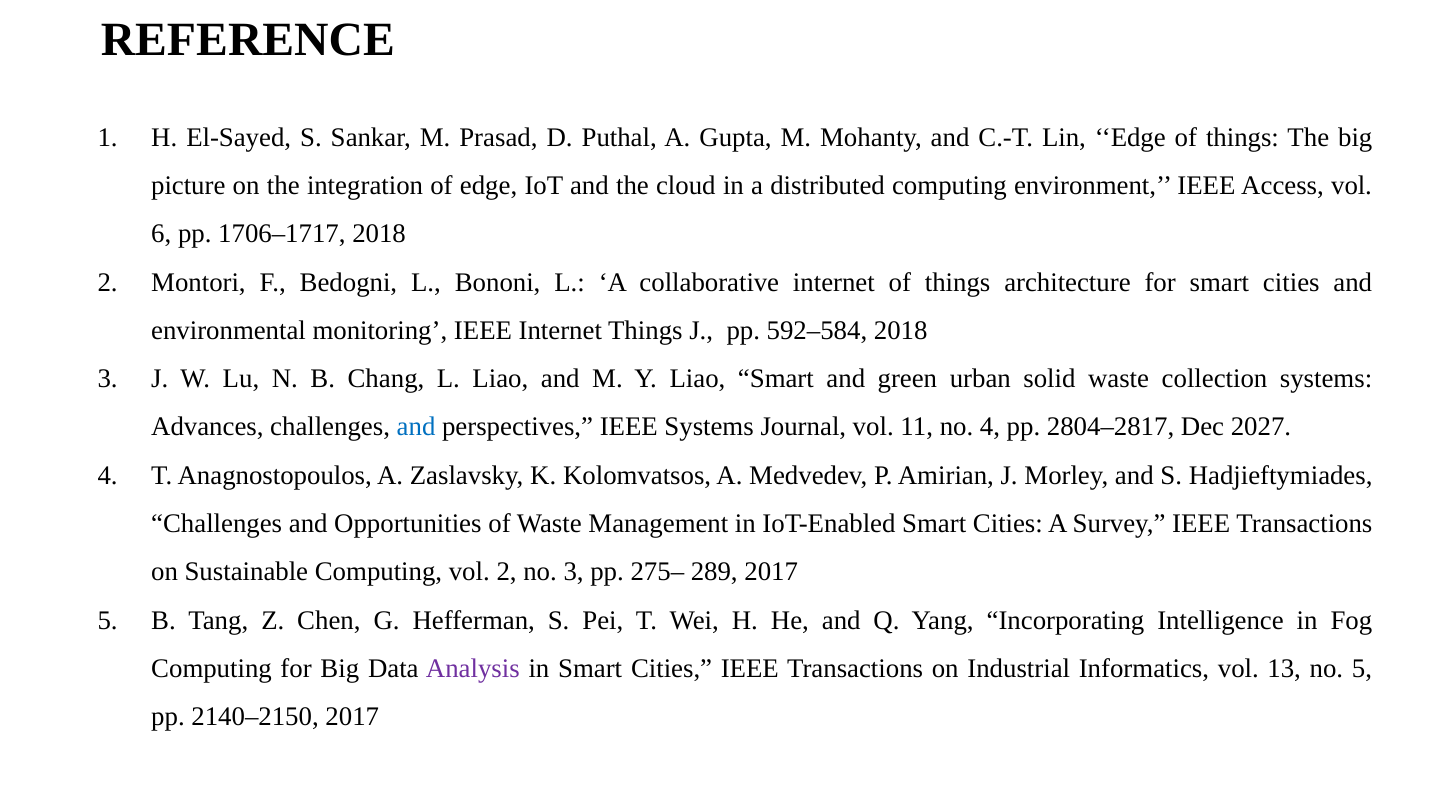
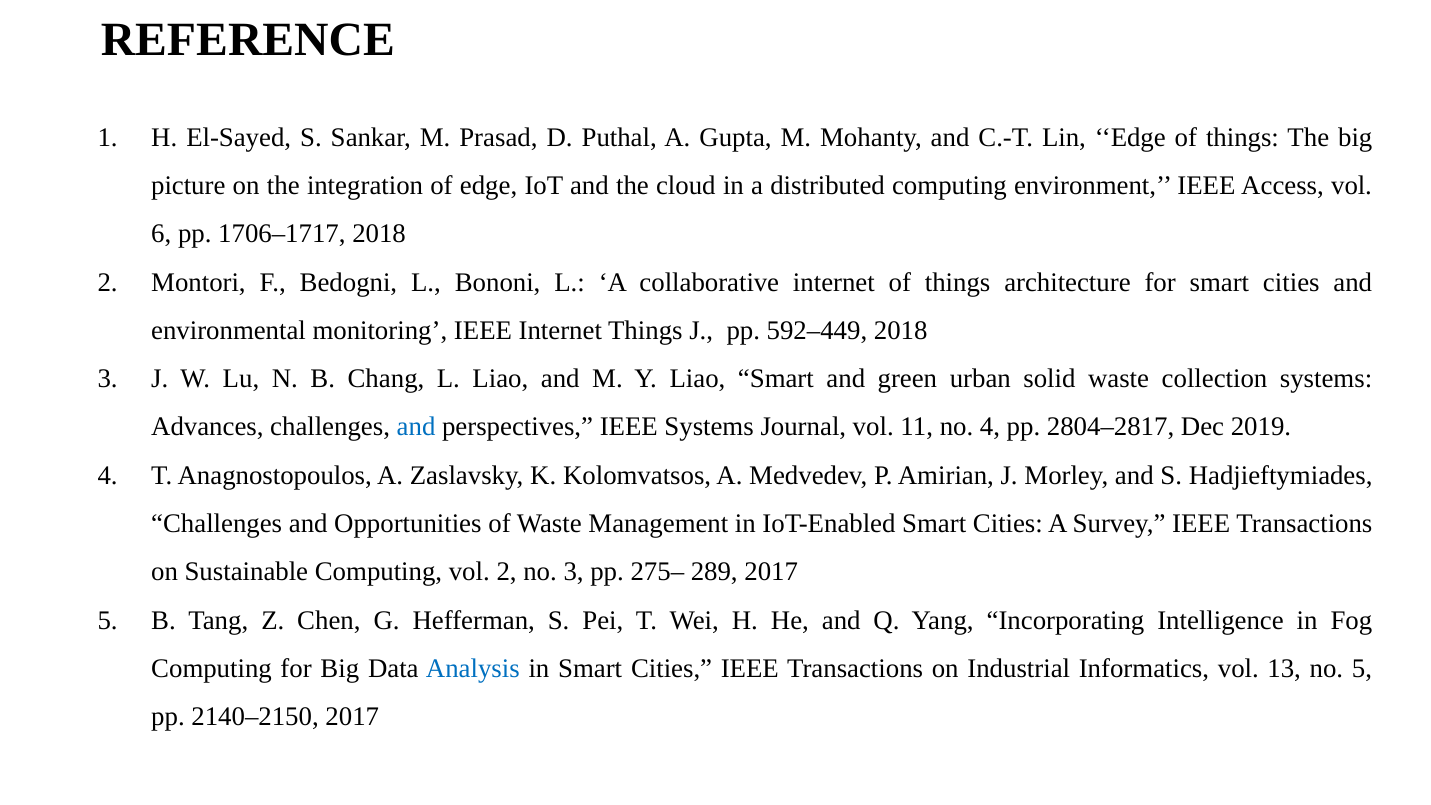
592–584: 592–584 -> 592–449 (817, 330)
2027: 2027 -> 2019 (1261, 427)
Analysis colour: purple -> blue (473, 669)
